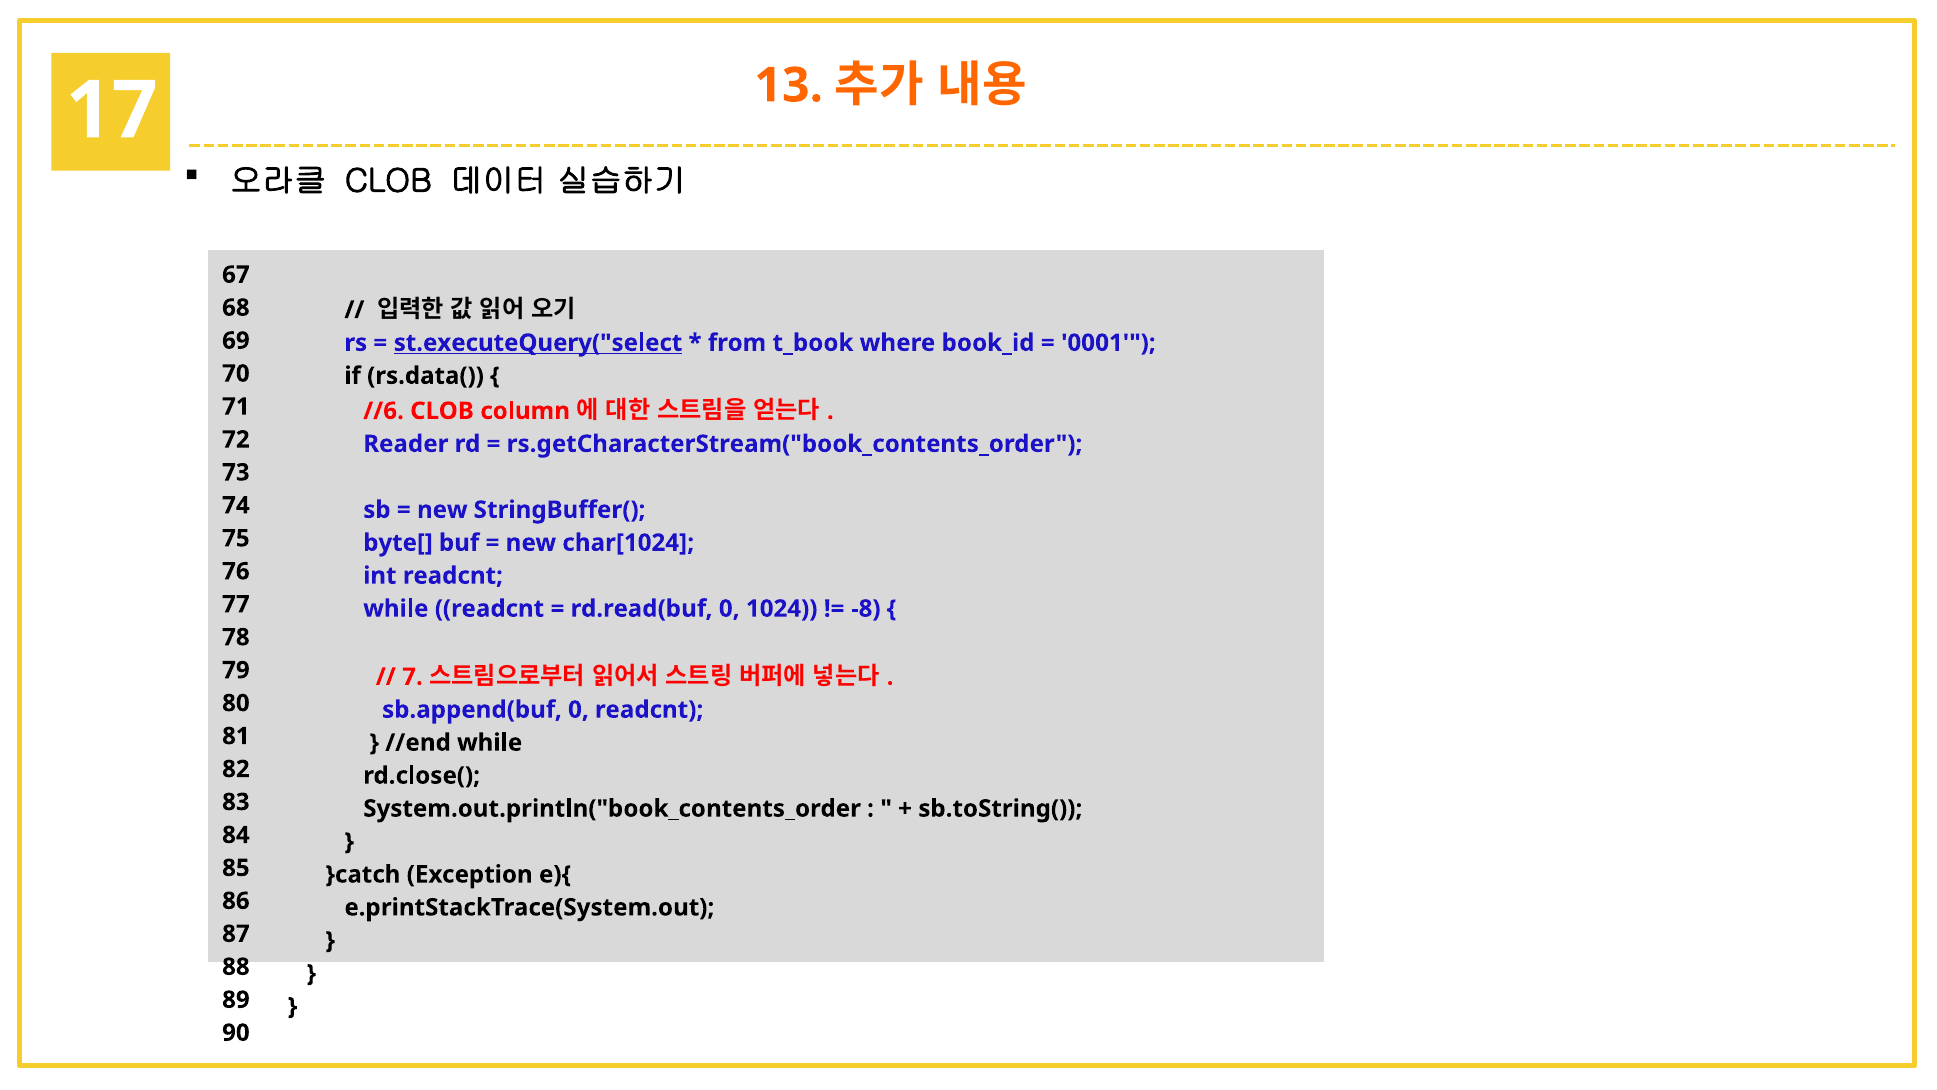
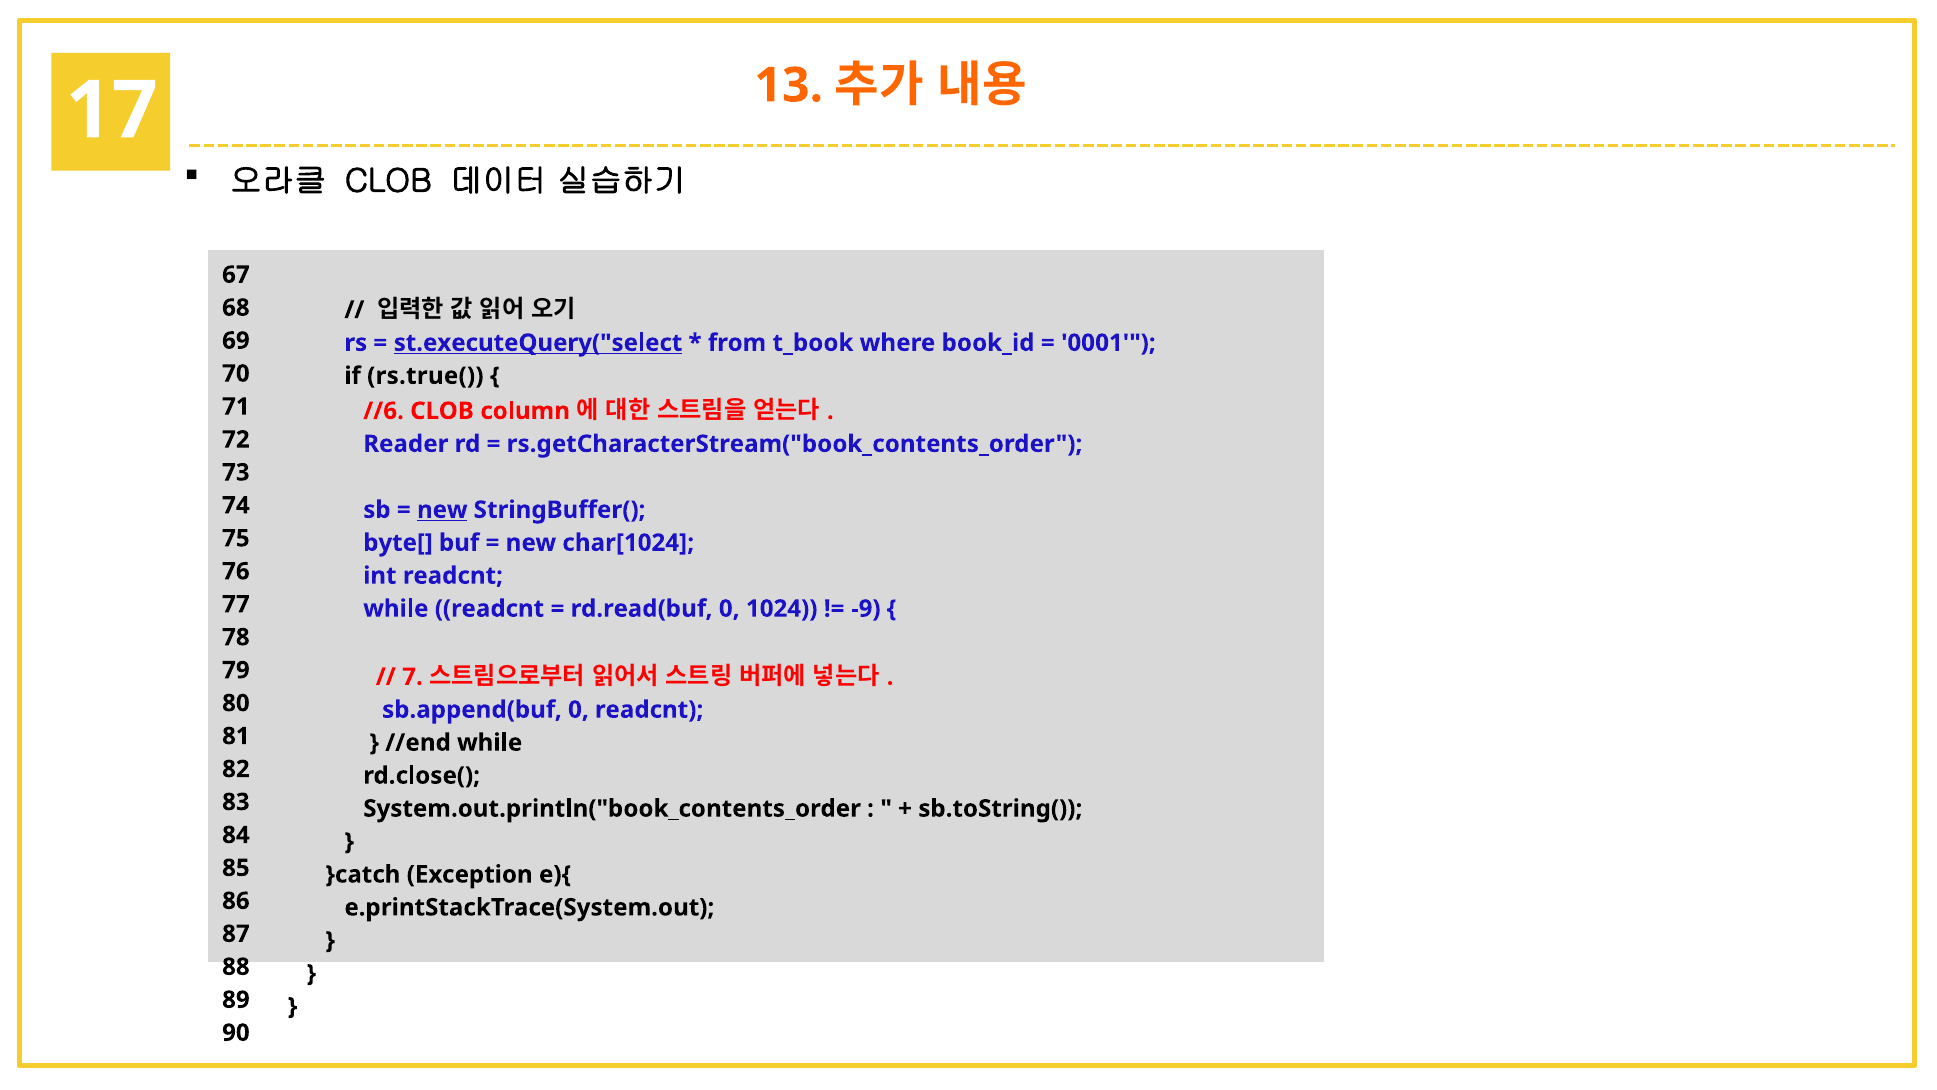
rs.data(: rs.data( -> rs.true( (425, 376)
new underline: none -> present (442, 510)
-8: -8 -> -9 (866, 608)
